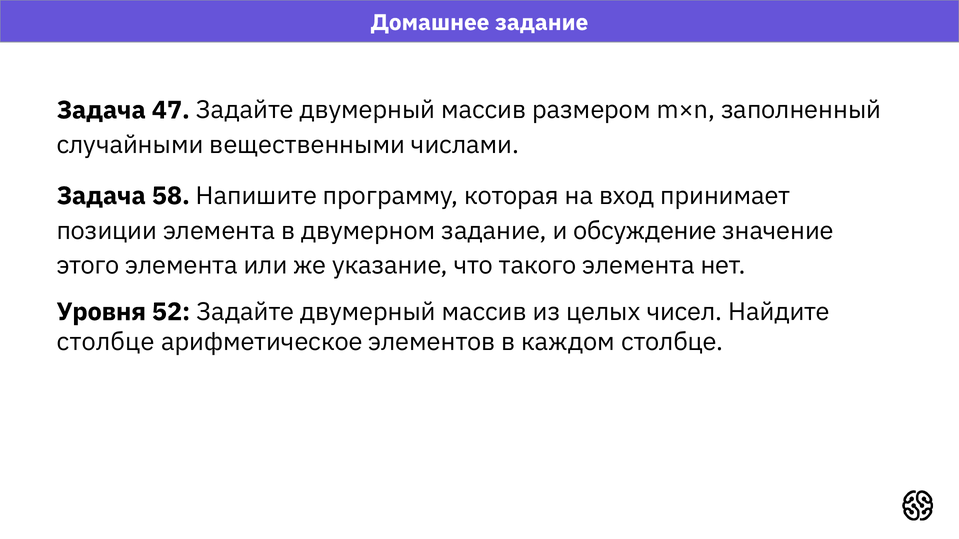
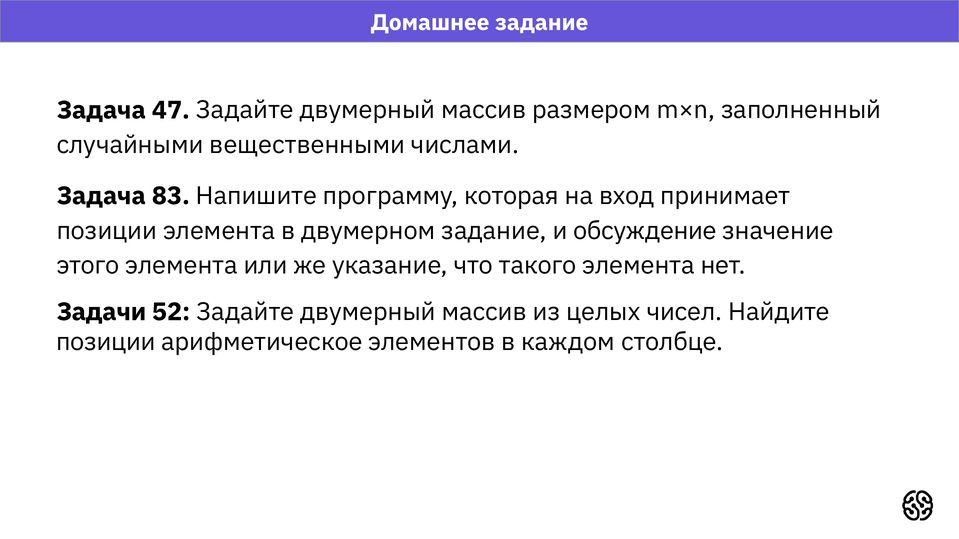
58: 58 -> 83 (171, 196)
Уровня: Уровня -> Задачи (101, 312)
столбце: столбце -> позиции (106, 342)
